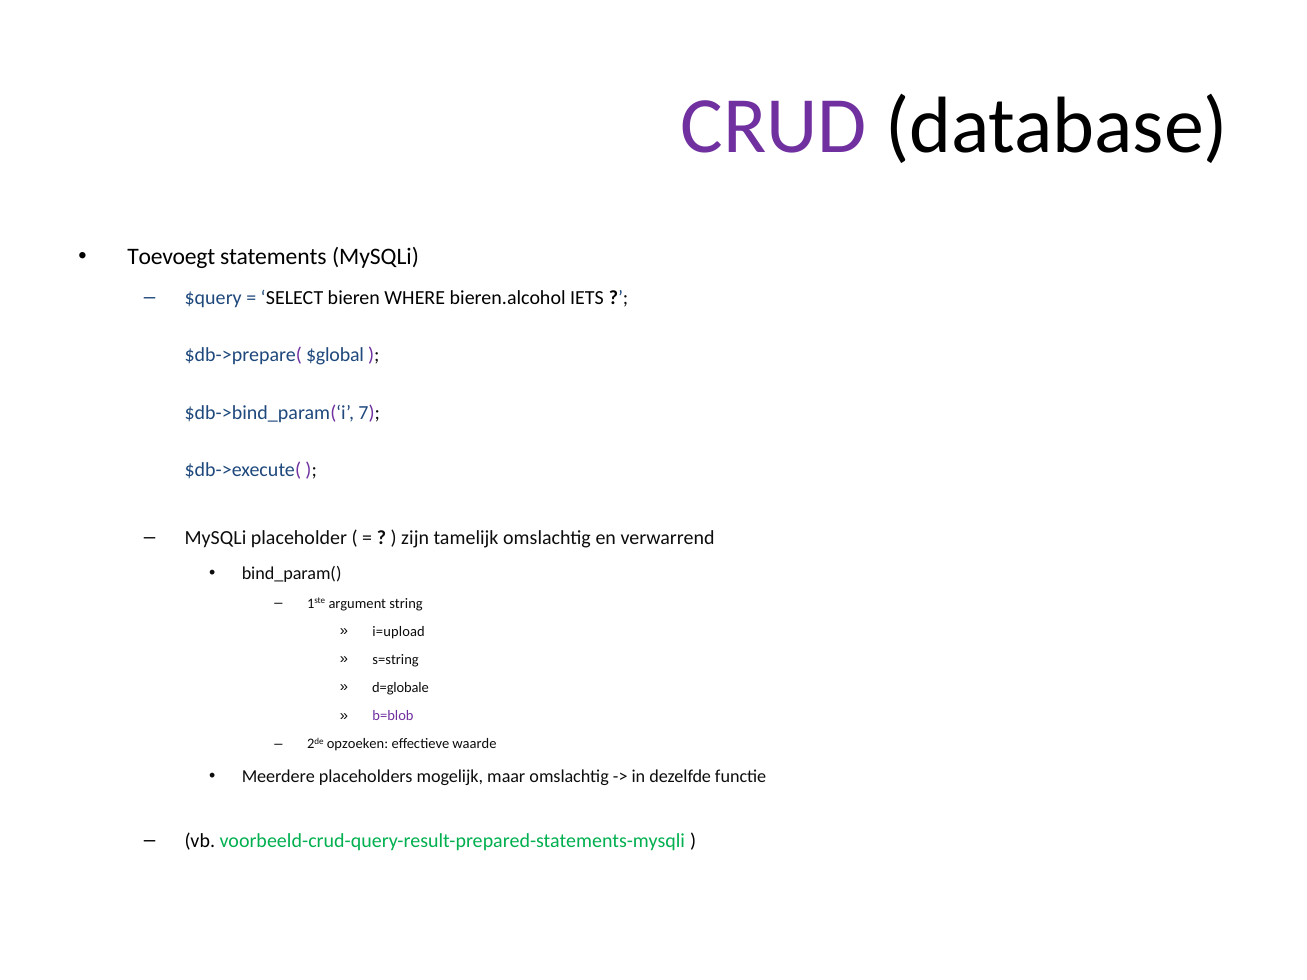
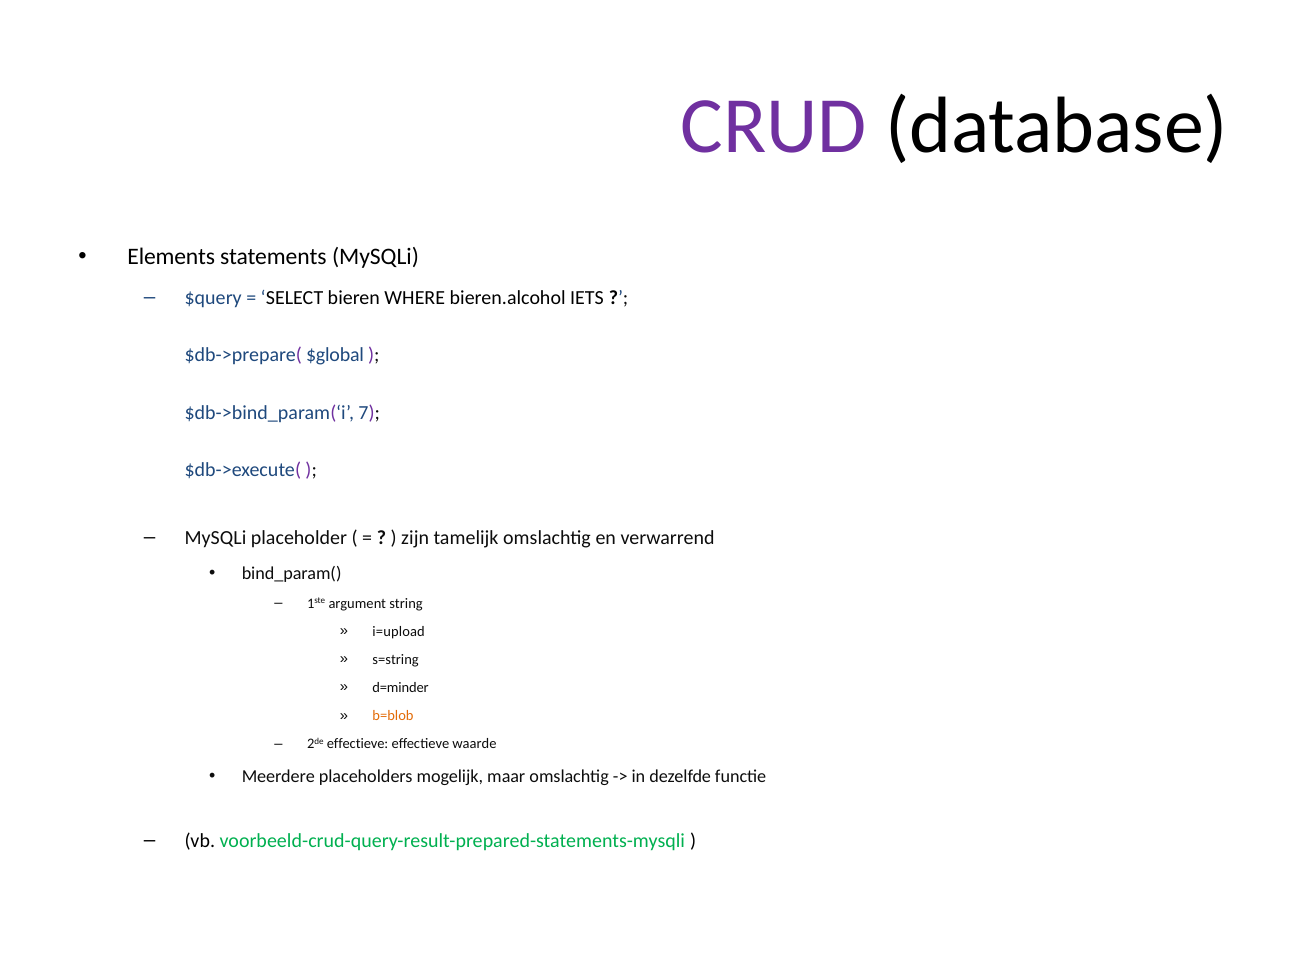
Toevoegt: Toevoegt -> Elements (171, 257)
d=globale: d=globale -> d=minder (401, 688)
b=blob colour: purple -> orange (393, 716)
2de opzoeken: opzoeken -> effectieve (358, 744)
